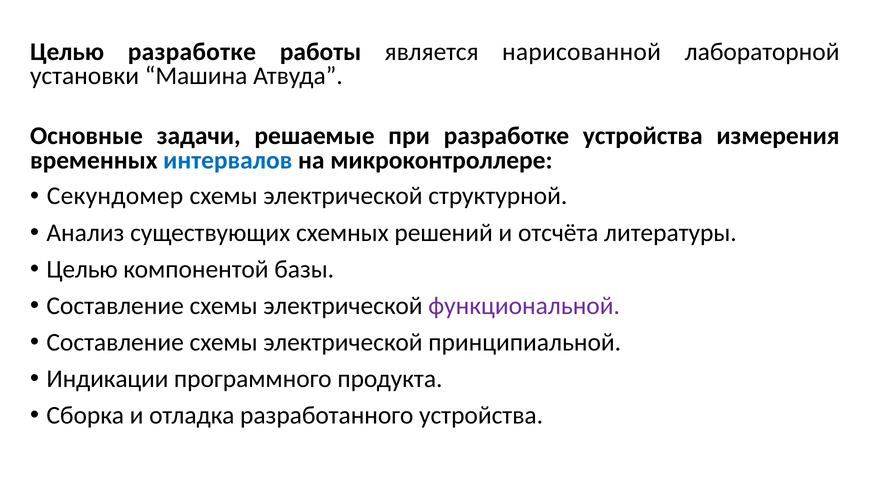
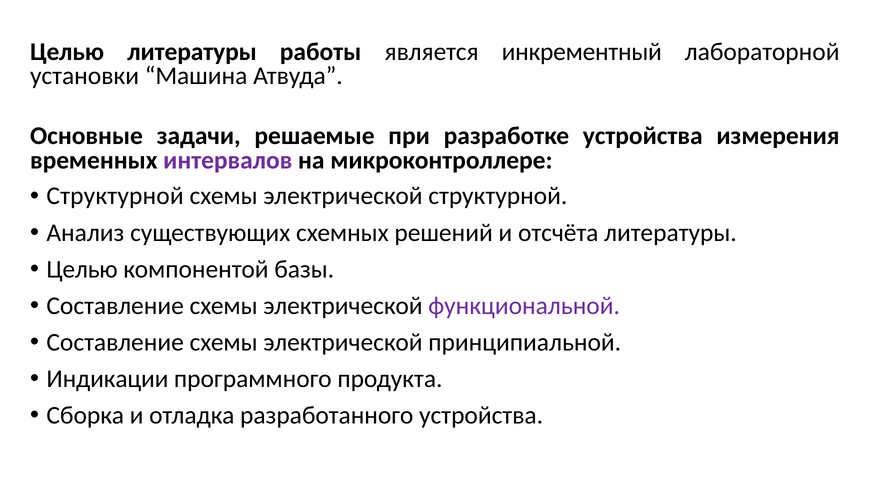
Целью разработке: разработке -> литературы (192, 52)
нарисованной: нарисованной -> инкрементный (582, 52)
интервалов colour: blue -> purple (228, 160)
Секундомер: Секундомер -> Структурной (115, 196)
